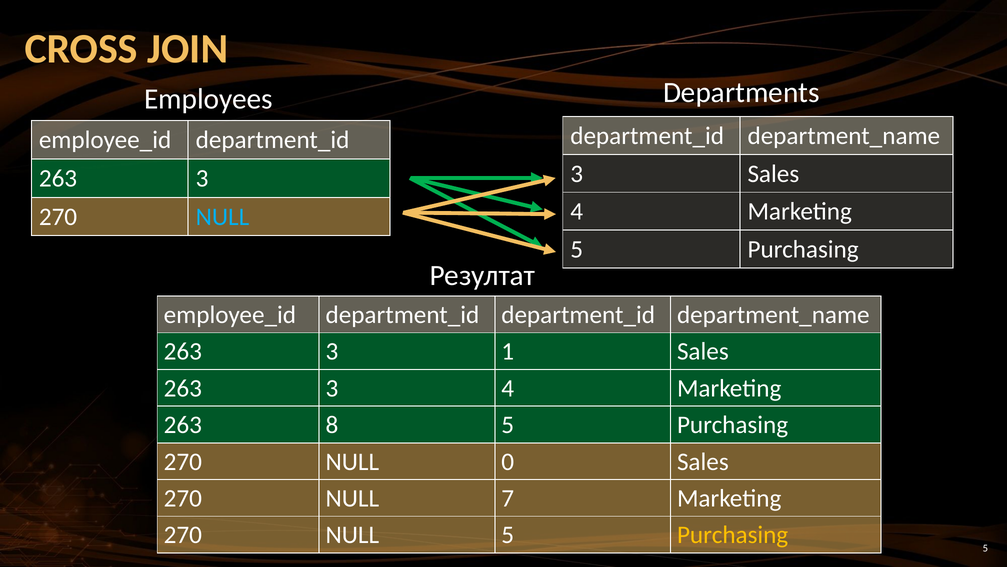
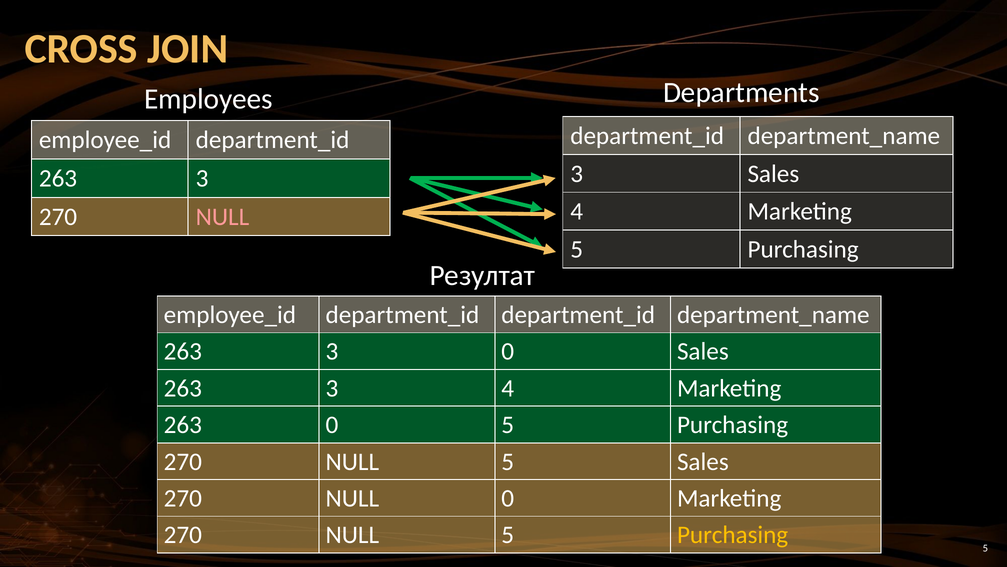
NULL colour: light blue -> pink (222, 217)
3 1: 1 -> 0 (508, 351)
263 8: 8 -> 0 (332, 425)
0: 0 -> 5 (508, 461)
NULL 7: 7 -> 0 (508, 498)
